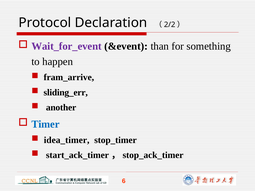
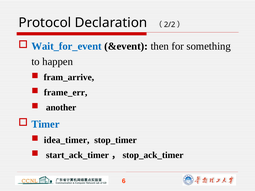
Wait_for_event colour: purple -> blue (67, 46)
than: than -> then (160, 46)
sliding_err: sliding_err -> frame_err (66, 93)
